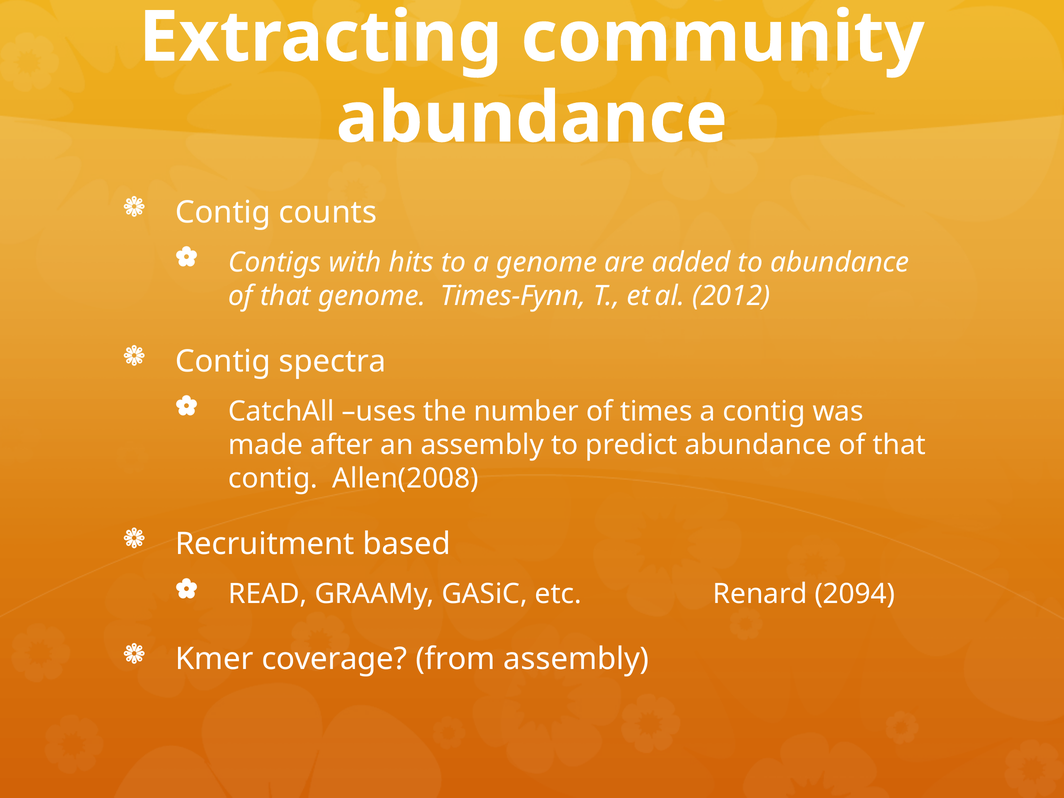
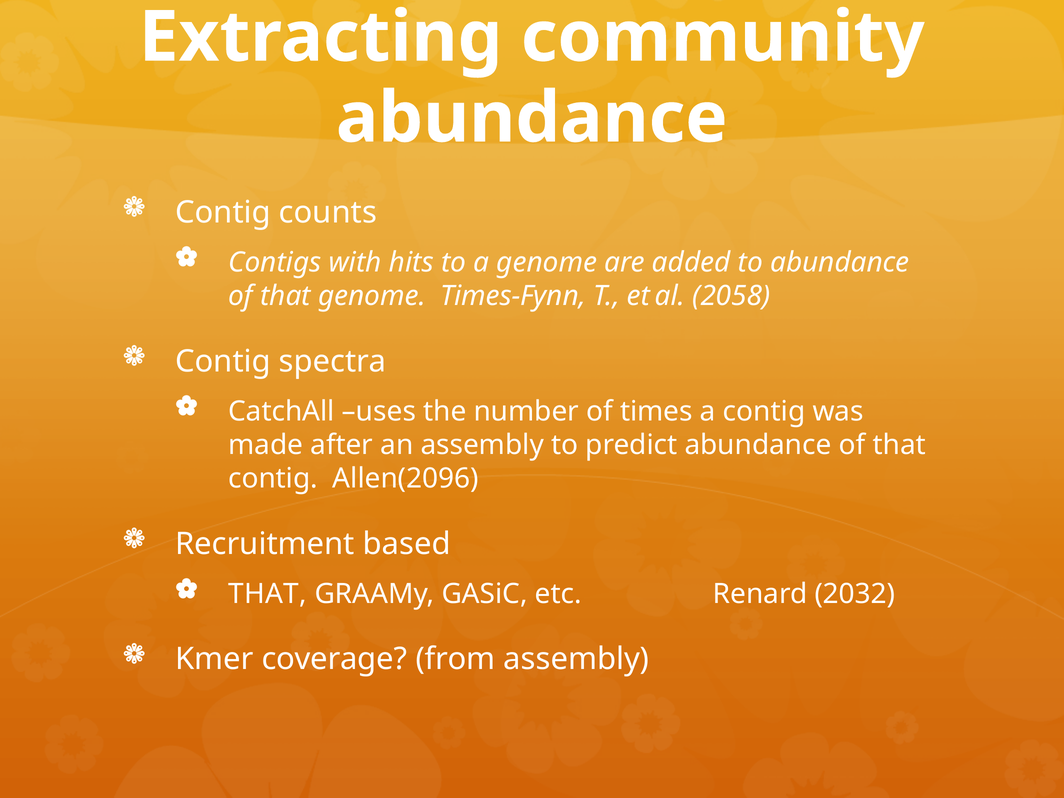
2012: 2012 -> 2058 (731, 296)
Allen(2008: Allen(2008 -> Allen(2096 (406, 479)
READ: READ -> THAT (268, 594)
2094: 2094 -> 2032 (855, 594)
